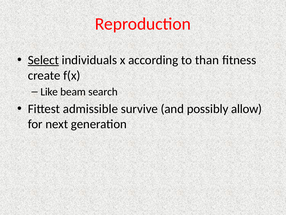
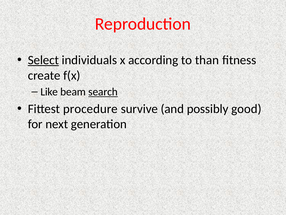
search underline: none -> present (103, 92)
admissible: admissible -> procedure (90, 109)
allow: allow -> good (246, 109)
